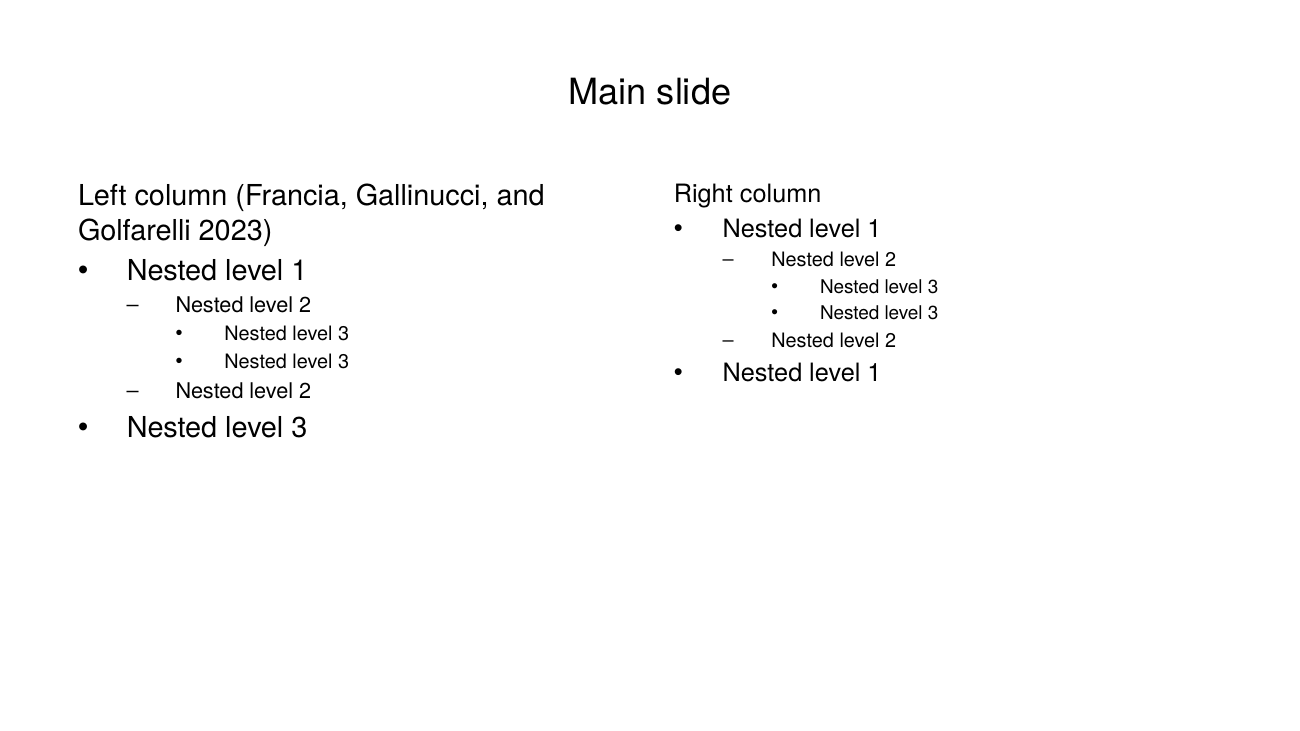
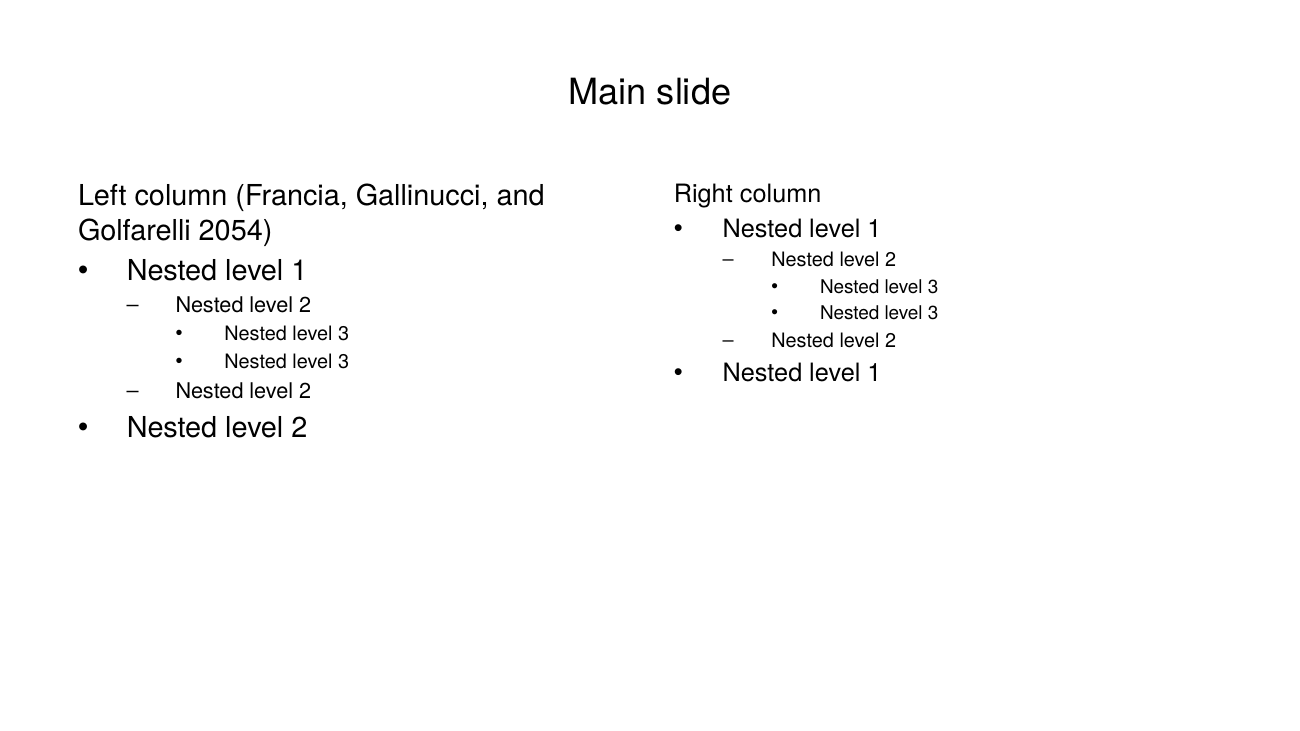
2023: 2023 -> 2054 (236, 231)
3: 3 -> 2 (299, 428)
